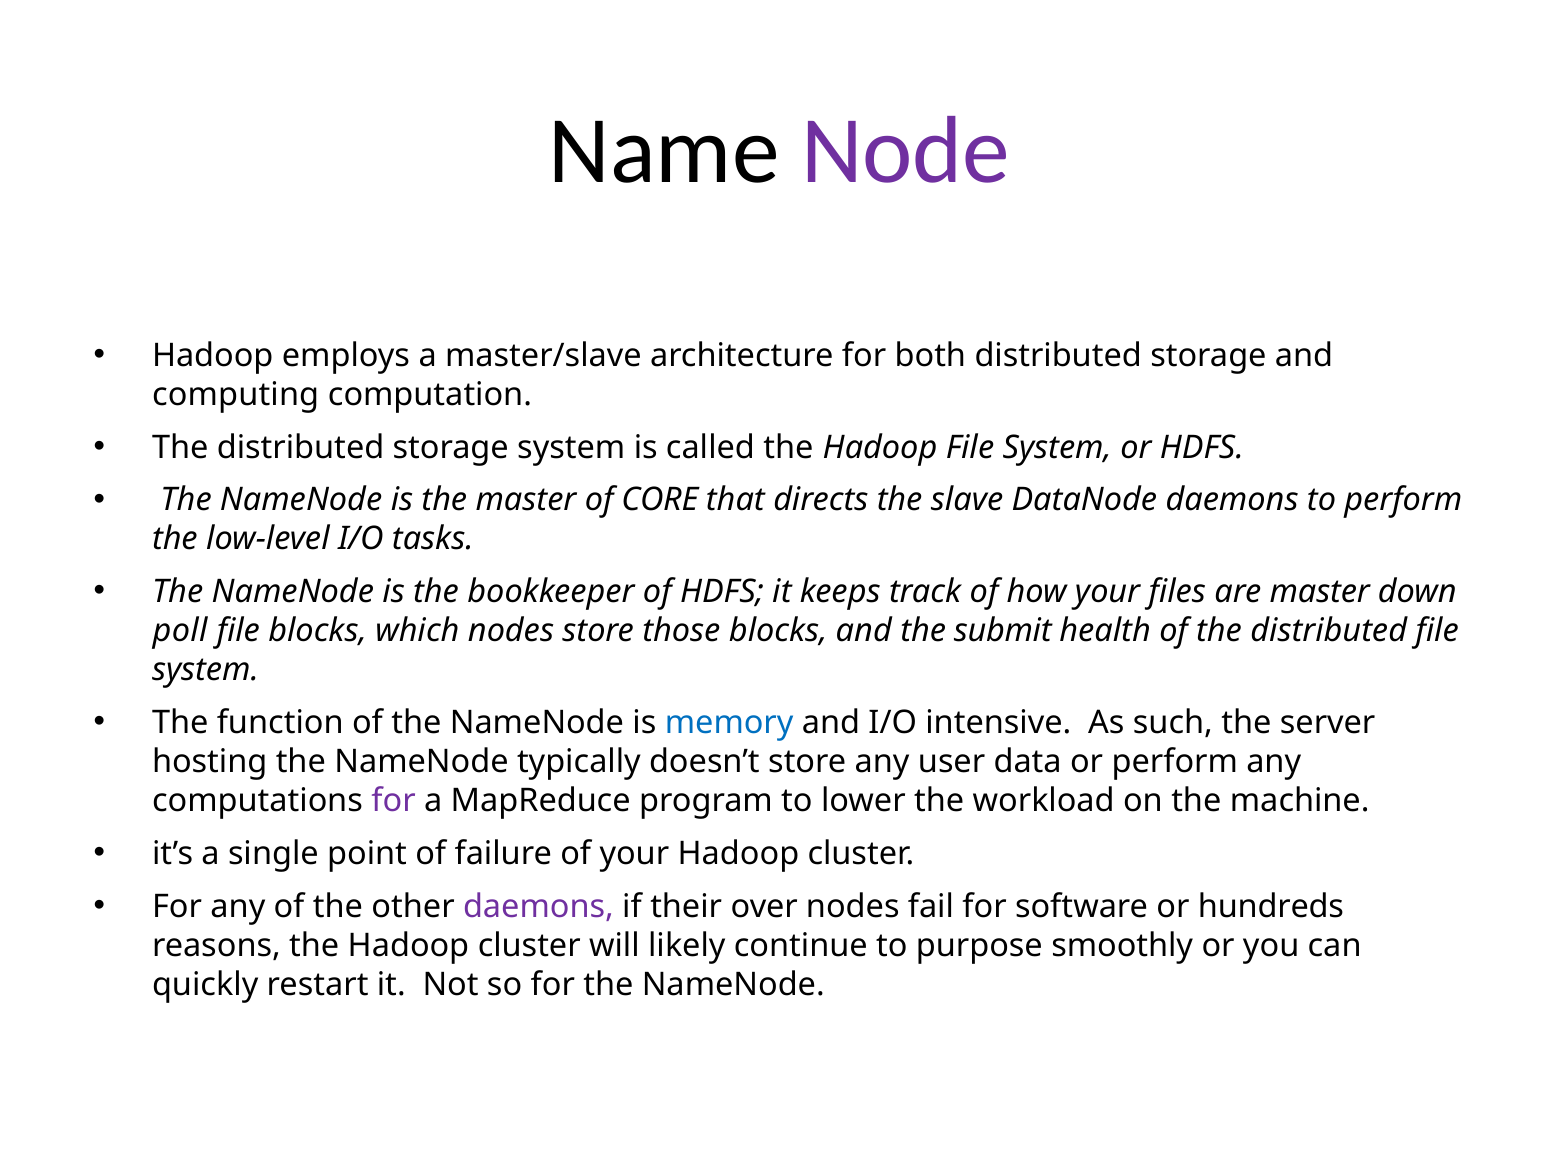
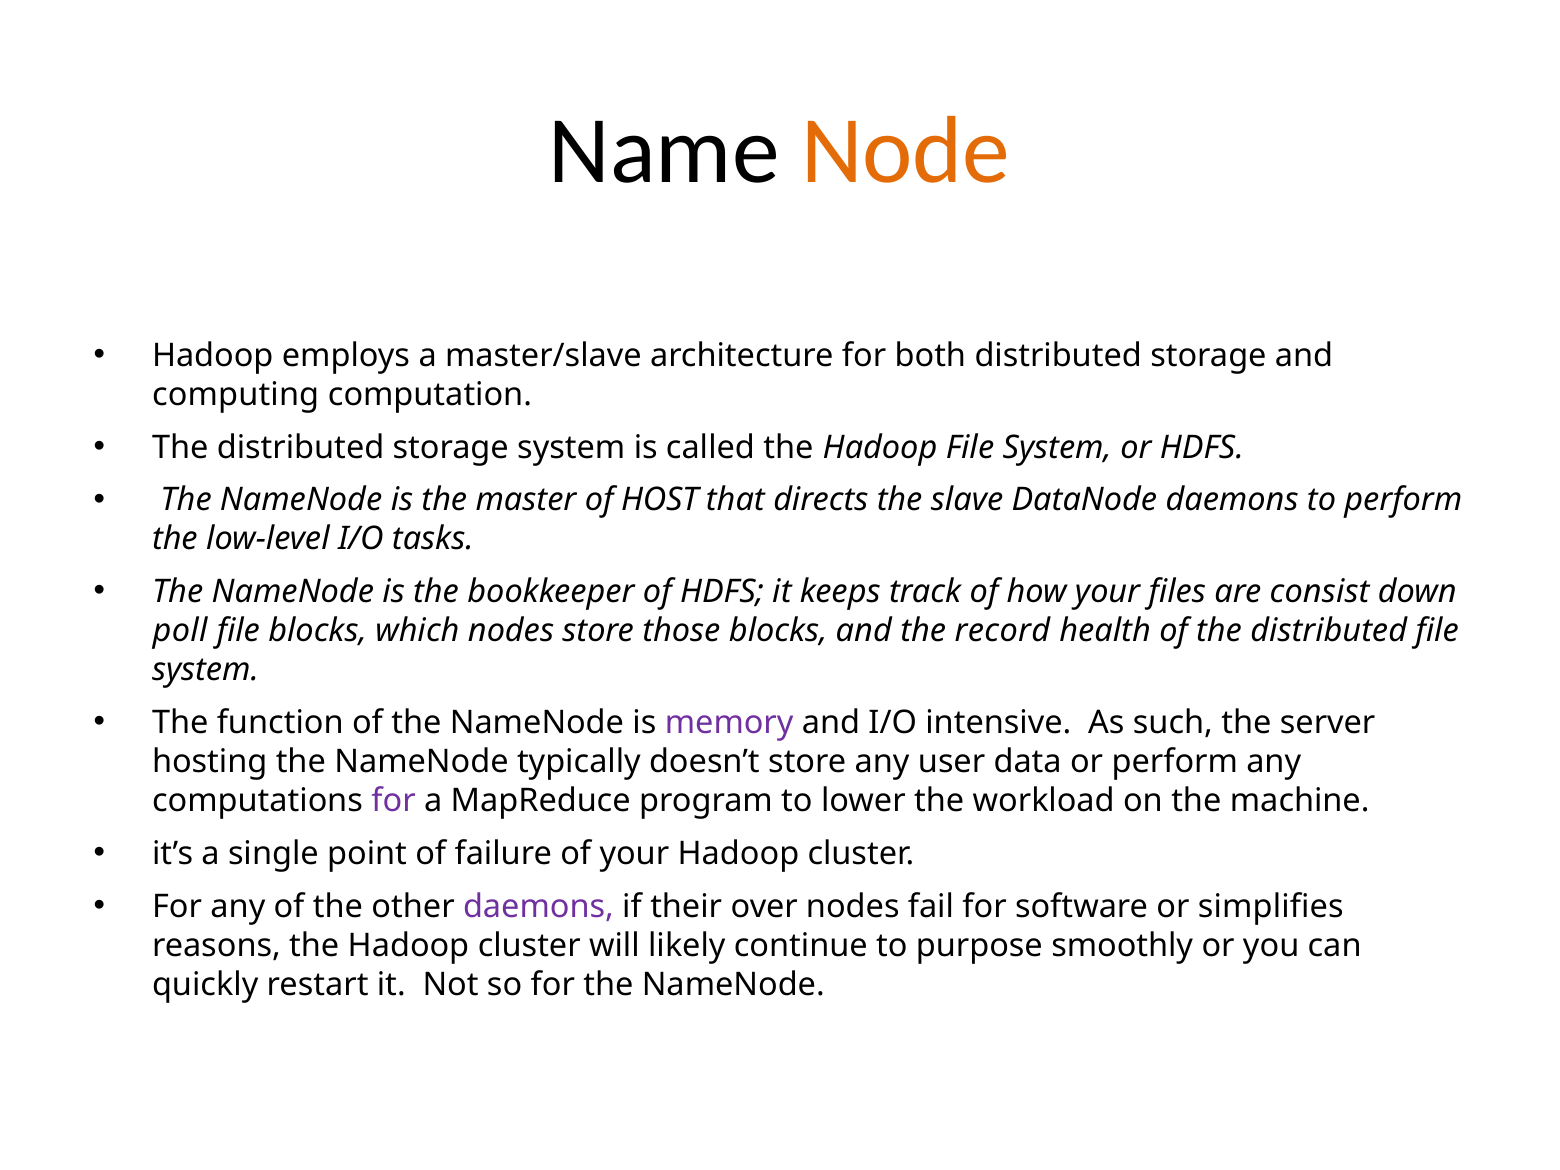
Node colour: purple -> orange (906, 151)
CORE: CORE -> HOST (660, 500)
are master: master -> consist (1320, 592)
submit: submit -> record (1002, 631)
memory colour: blue -> purple (729, 723)
hundreds: hundreds -> simplifies (1271, 907)
